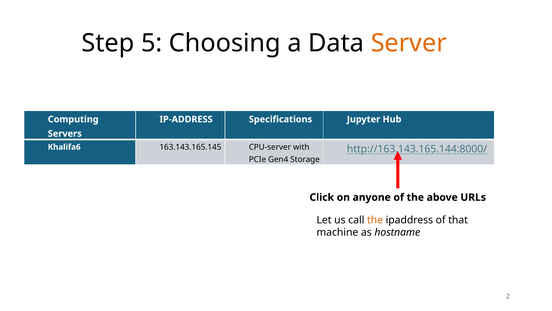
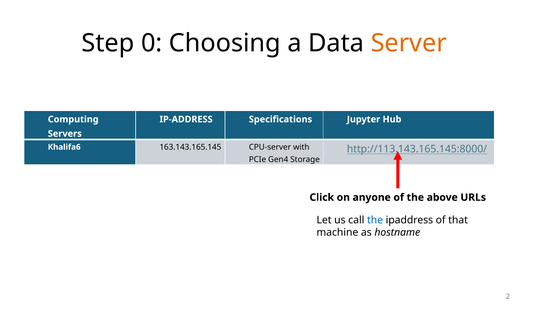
5: 5 -> 0 (152, 43)
http://163.143.165.144:8000/: http://163.143.165.144:8000/ -> http://113.143.165.145:8000/ (417, 149)
the colour: orange -> blue (375, 220)
